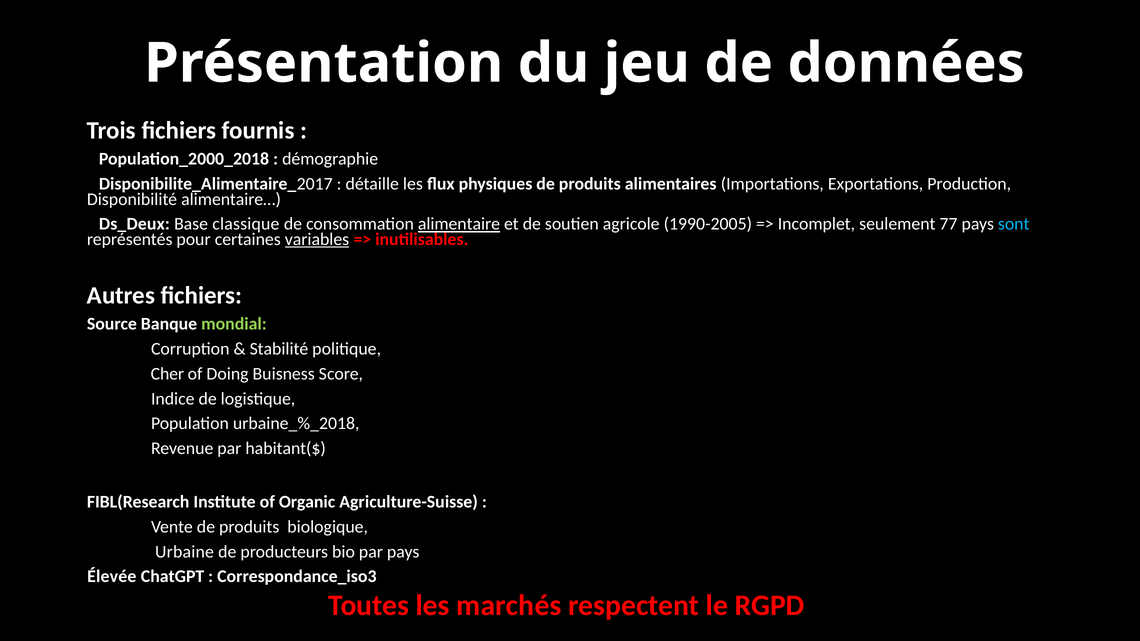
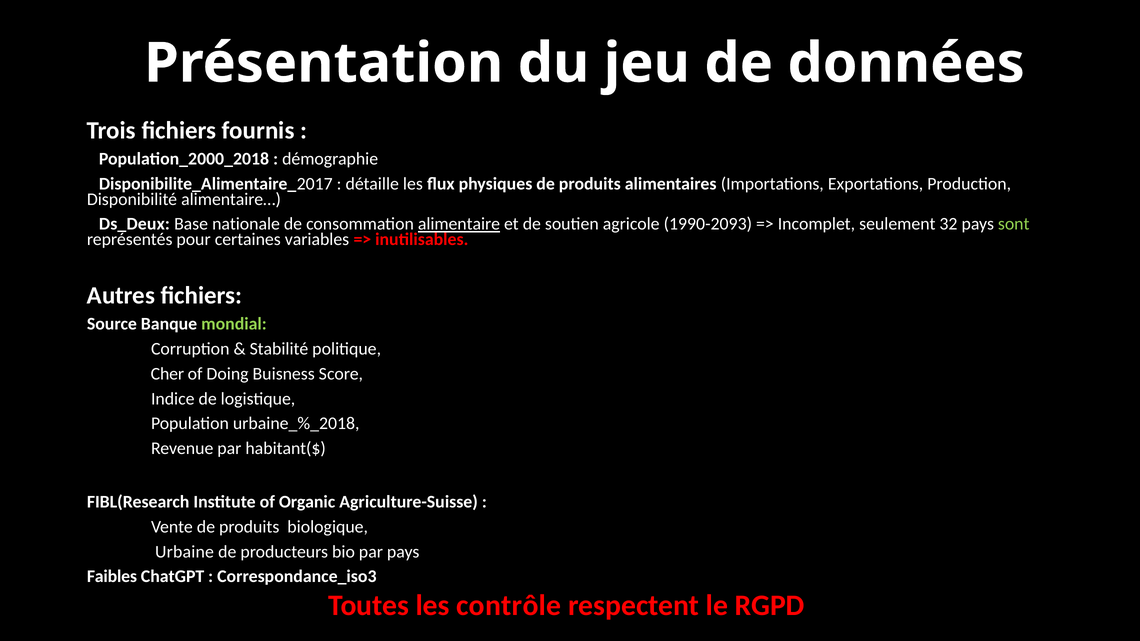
classique: classique -> nationale (246, 224)
1990-2005: 1990-2005 -> 1990-2093 (708, 224)
77: 77 -> 32 (948, 224)
sont colour: light blue -> light green (1014, 224)
variables underline: present -> none (317, 240)
Élevée: Élevée -> Faibles (112, 577)
marchés: marchés -> contrôle (509, 606)
